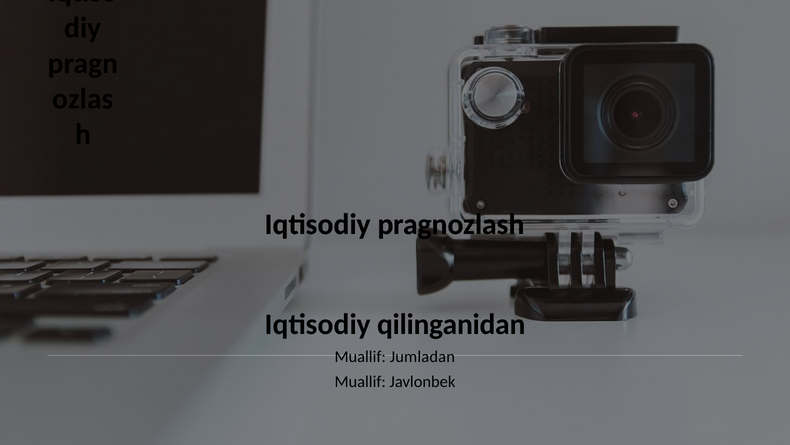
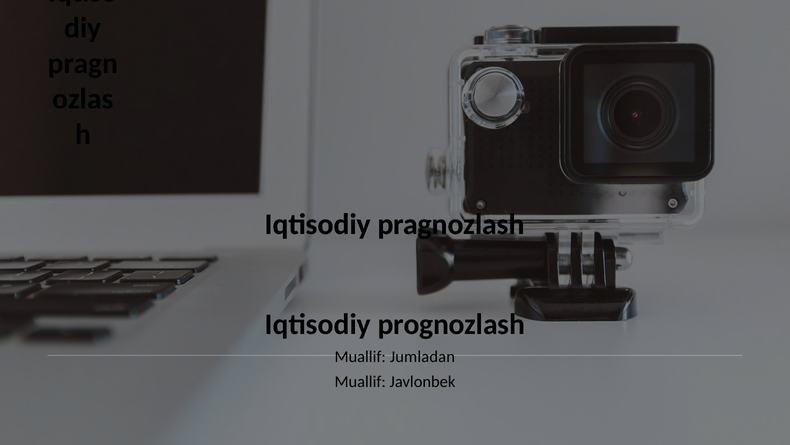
qilinganidan: qilinganidan -> prognozlash (451, 324)
